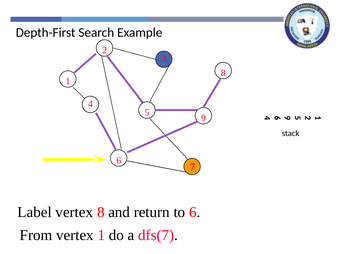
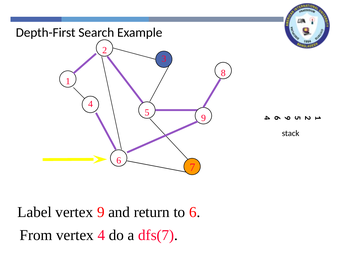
vertex 8: 8 -> 9 (101, 212)
vertex 1: 1 -> 4 (101, 236)
